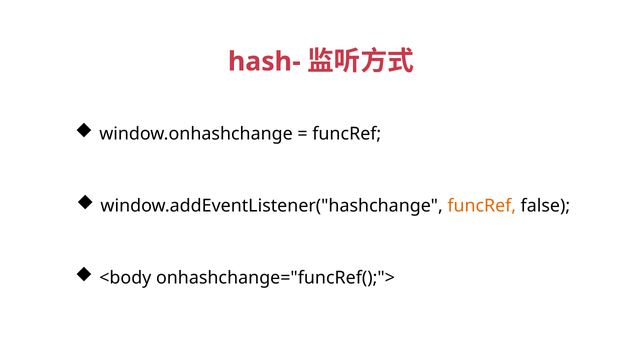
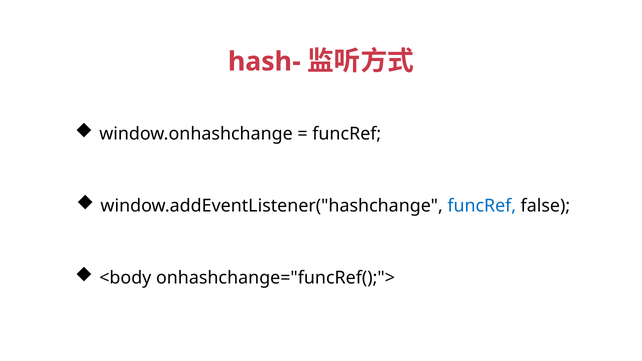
funcRef colour: orange -> blue (482, 206)
